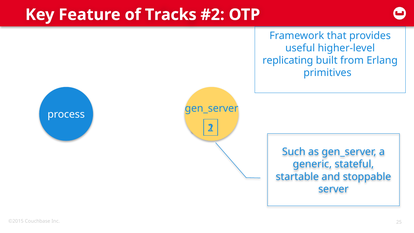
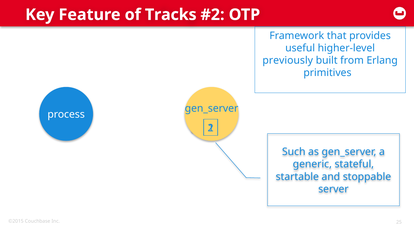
replicating: replicating -> previously (288, 60)
